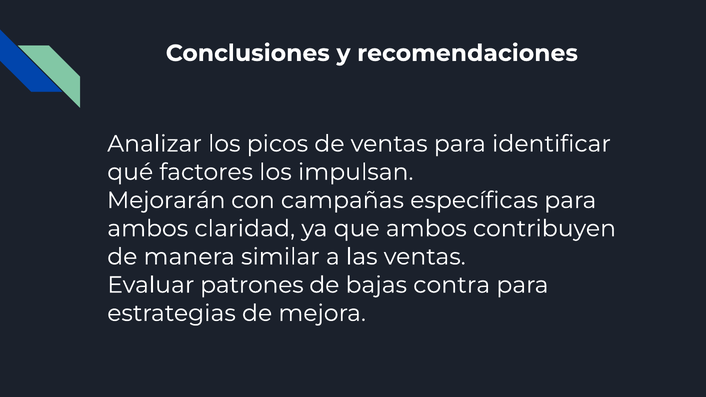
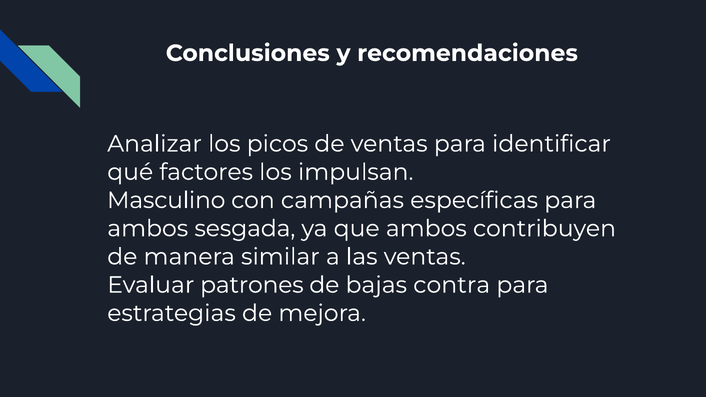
Mejorarán: Mejorarán -> Masculino (166, 200)
claridad: claridad -> sesgada (245, 229)
